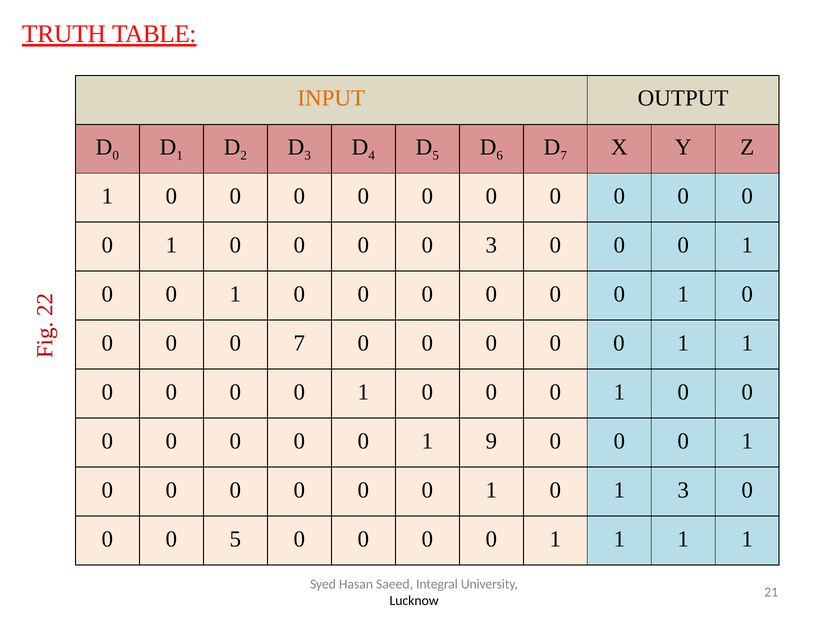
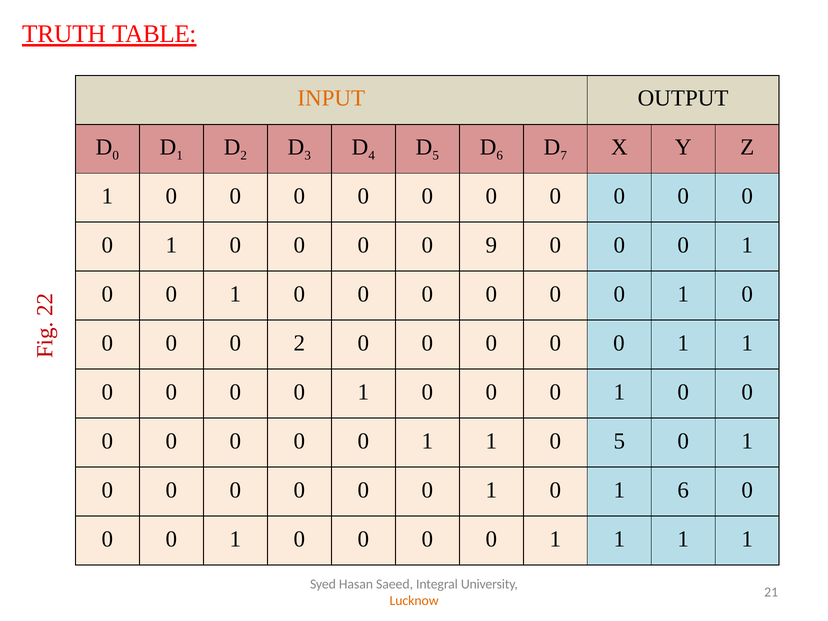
0 3: 3 -> 9 (491, 245)
0 7: 7 -> 2 (299, 343)
9: 9 -> 1 (491, 441)
0: 0 -> 5 (619, 441)
1 3: 3 -> 6 (683, 490)
5: 5 -> 1 (235, 539)
Lucknow colour: black -> orange (414, 601)
